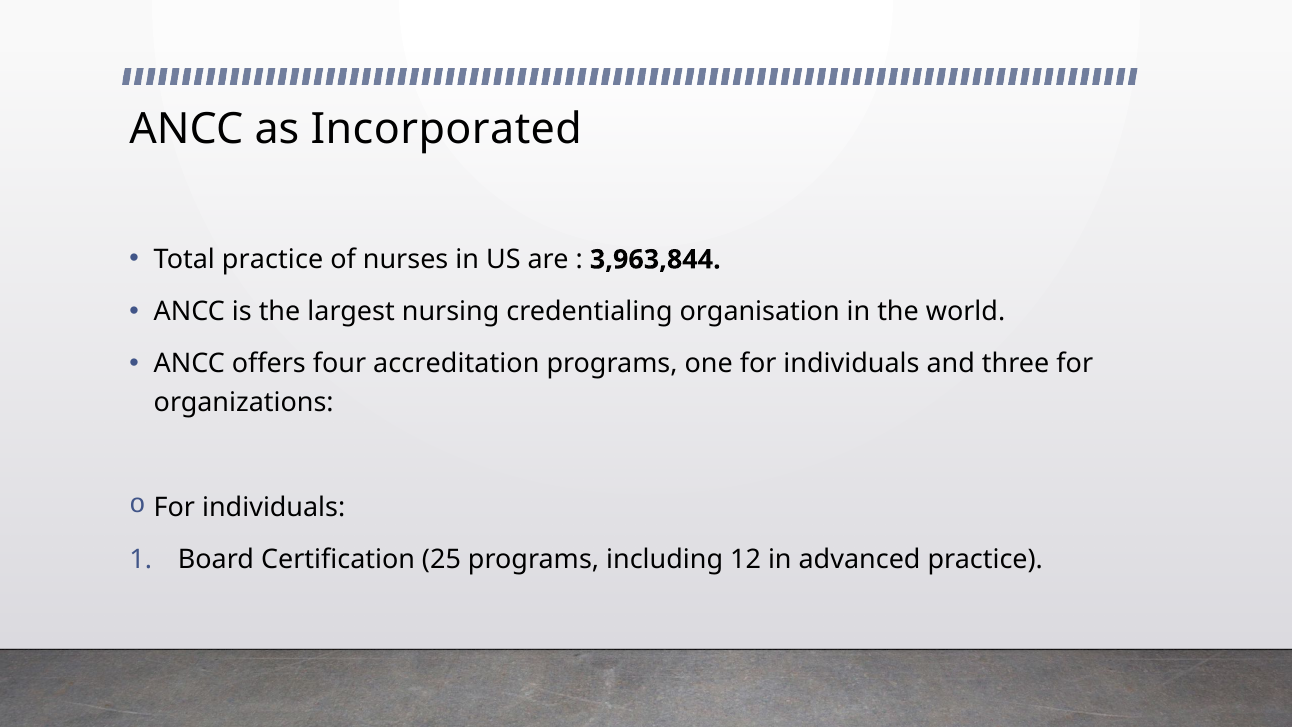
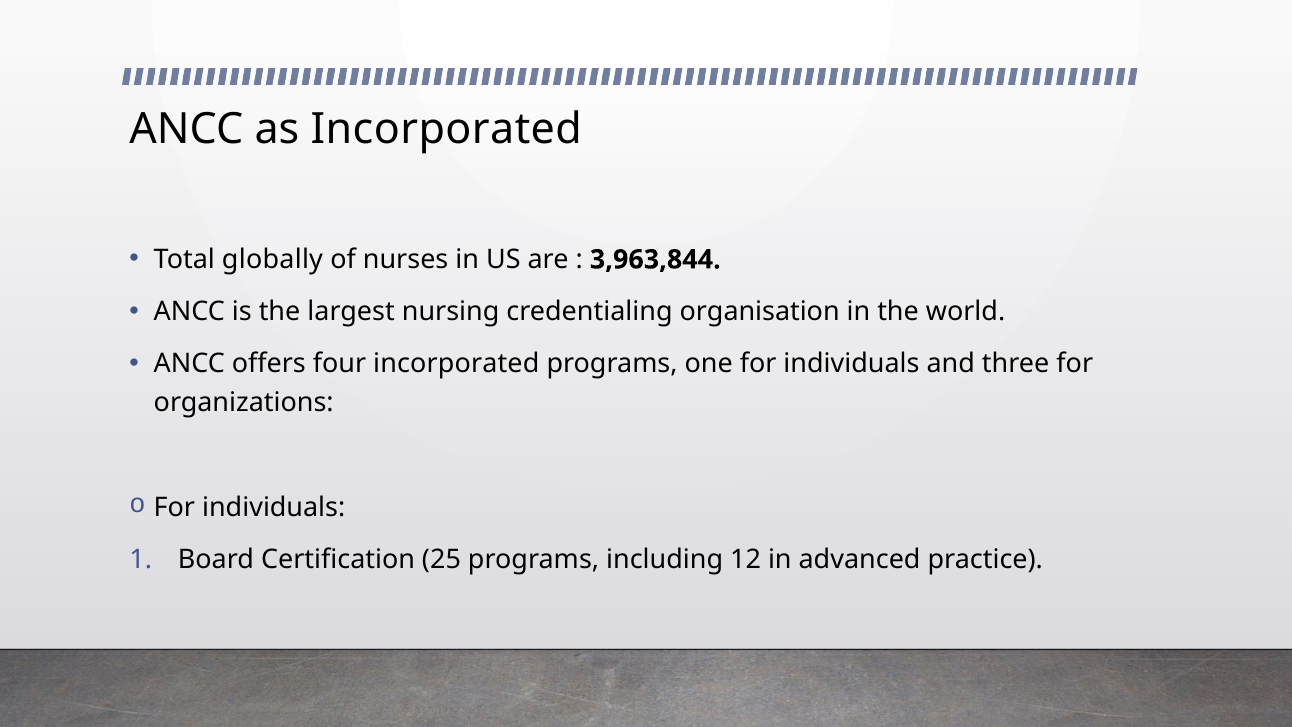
Total practice: practice -> globally (272, 259)
four accreditation: accreditation -> incorporated (456, 364)
